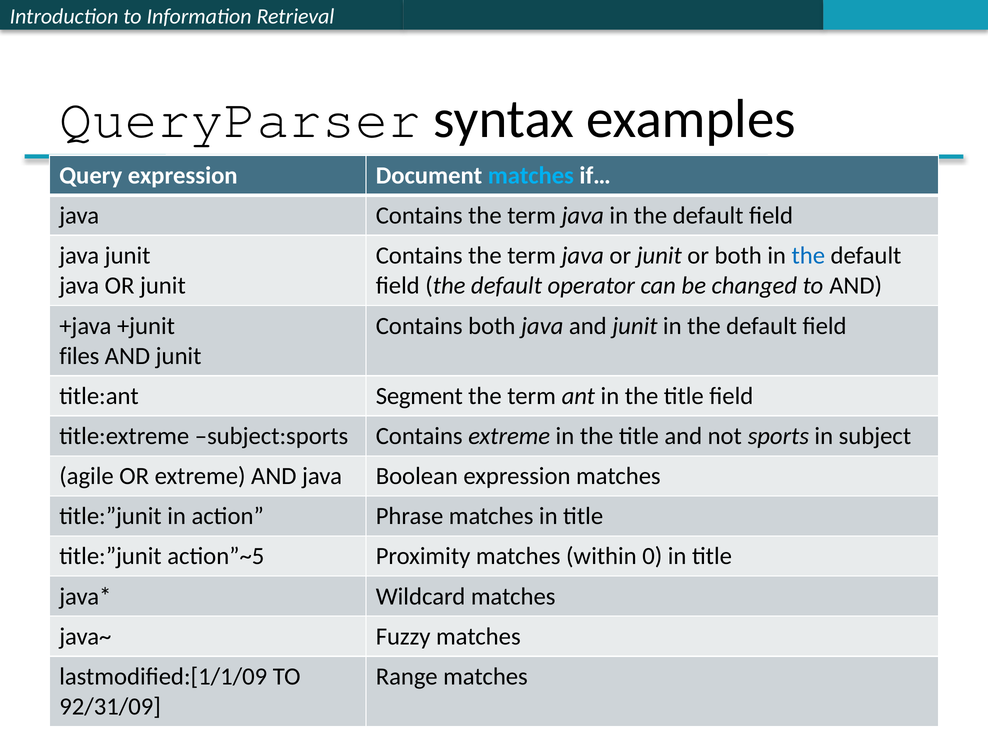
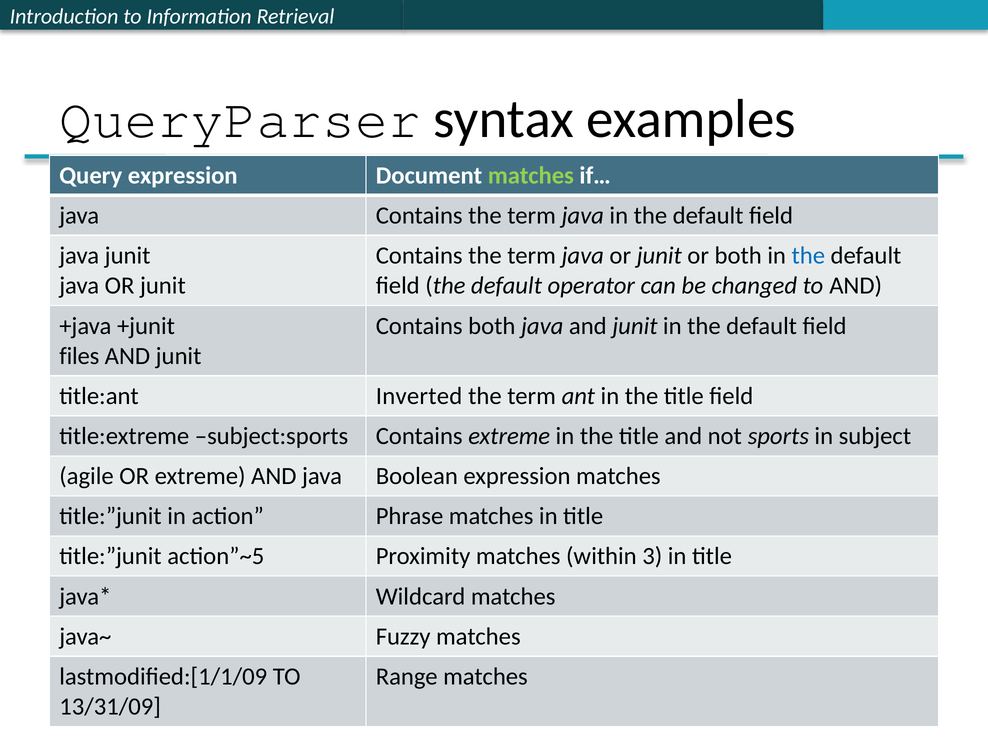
matches colour: light blue -> light green (531, 176)
Segment: Segment -> Inverted (419, 396)
0: 0 -> 3 (652, 556)
92/31/09: 92/31/09 -> 13/31/09 (110, 707)
